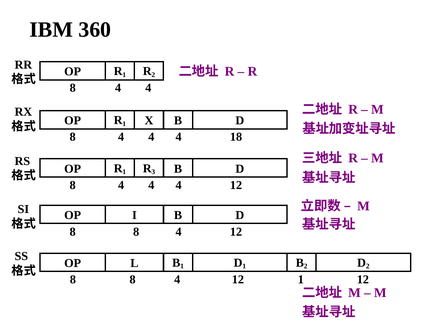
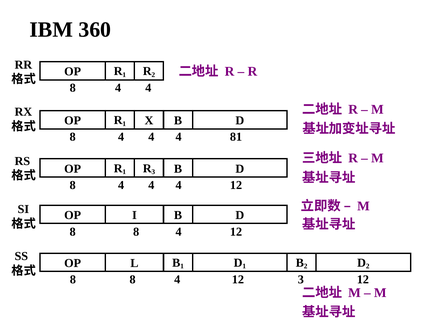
18: 18 -> 81 (236, 137)
12 1: 1 -> 3 (301, 280)
